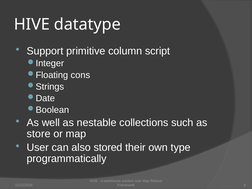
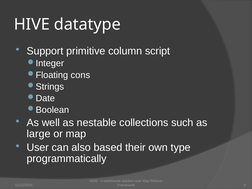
store: store -> large (39, 134)
stored: stored -> based (108, 147)
